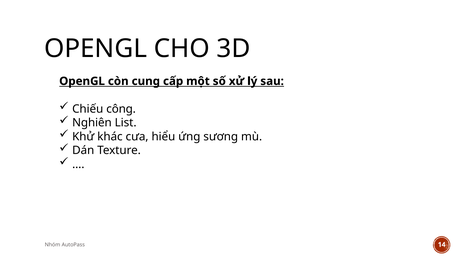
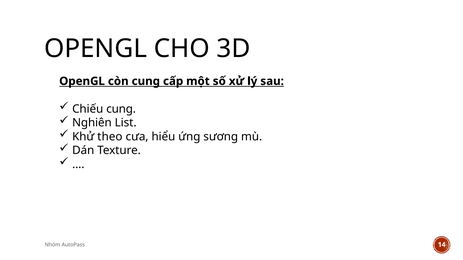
công: công -> cung (121, 109)
khác: khác -> theo (110, 137)
